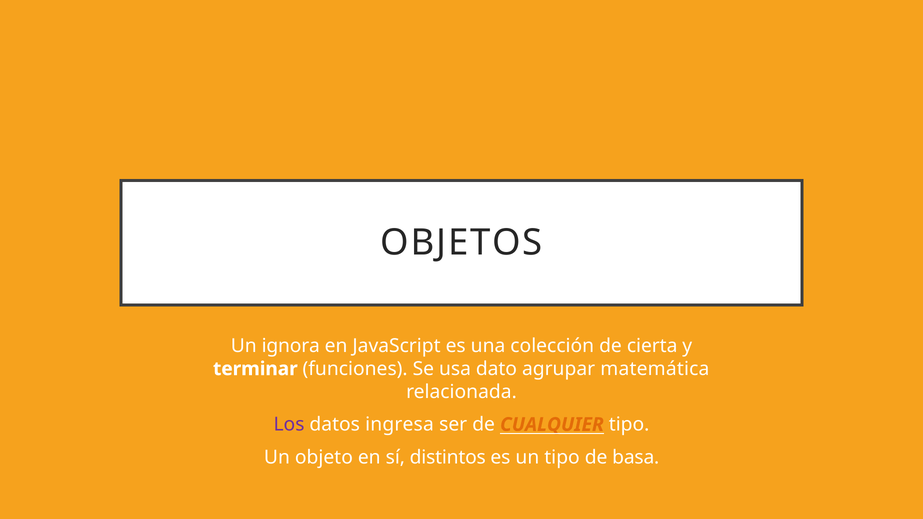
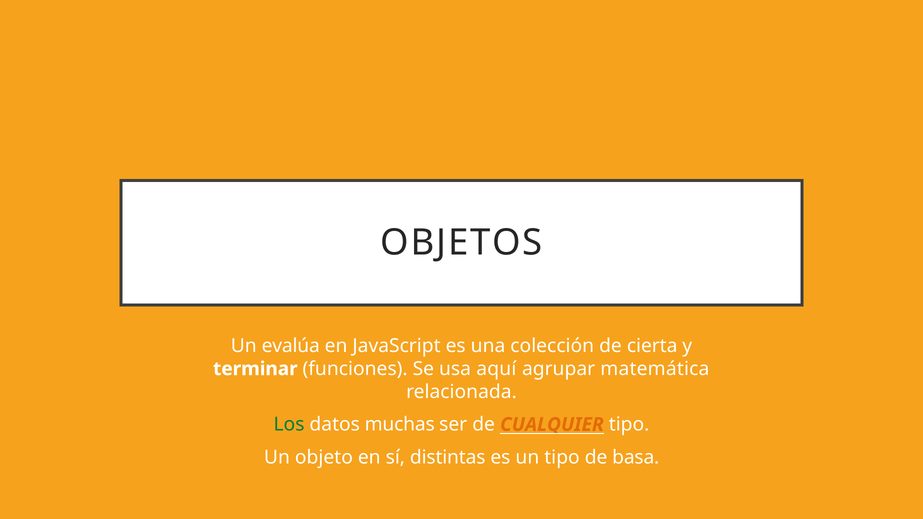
ignora: ignora -> evalúa (291, 346)
dato: dato -> aquí (496, 369)
Los colour: purple -> green (289, 425)
ingresa: ingresa -> muchas (400, 425)
distintos: distintos -> distintas (448, 457)
